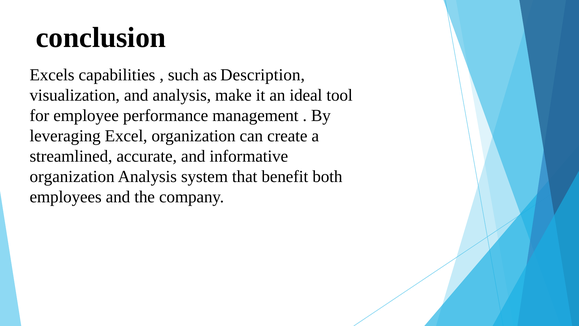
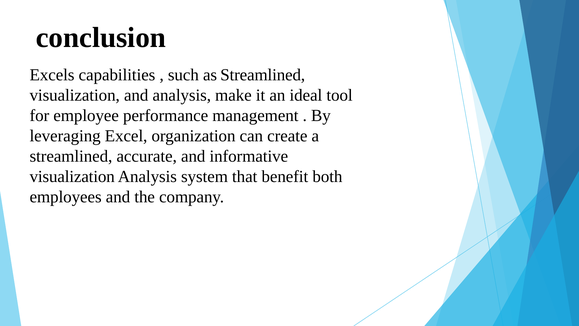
as Description: Description -> Streamlined (263, 75)
organization: organization -> visualization (72, 176)
